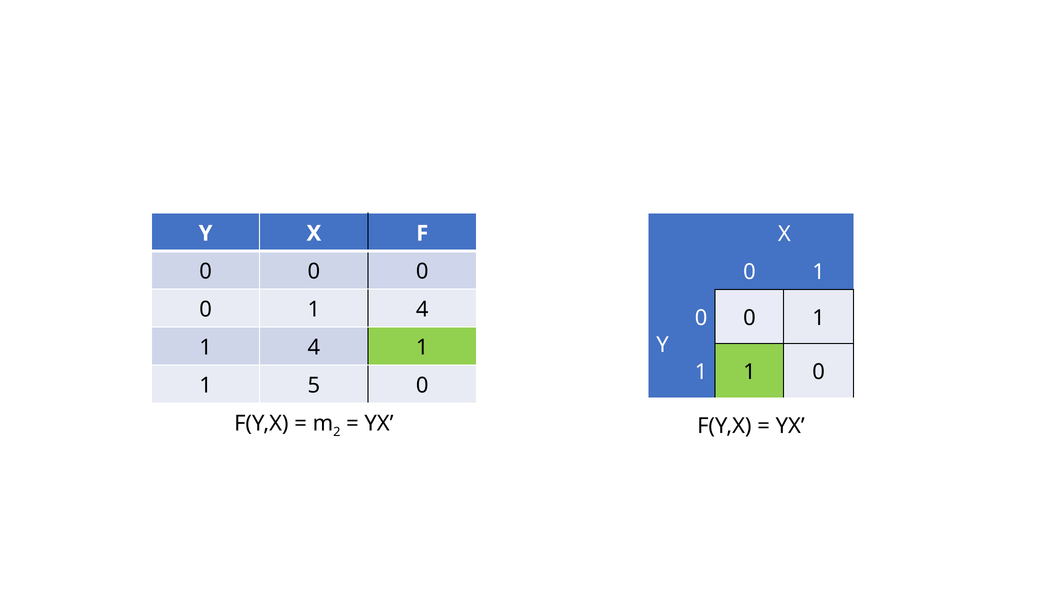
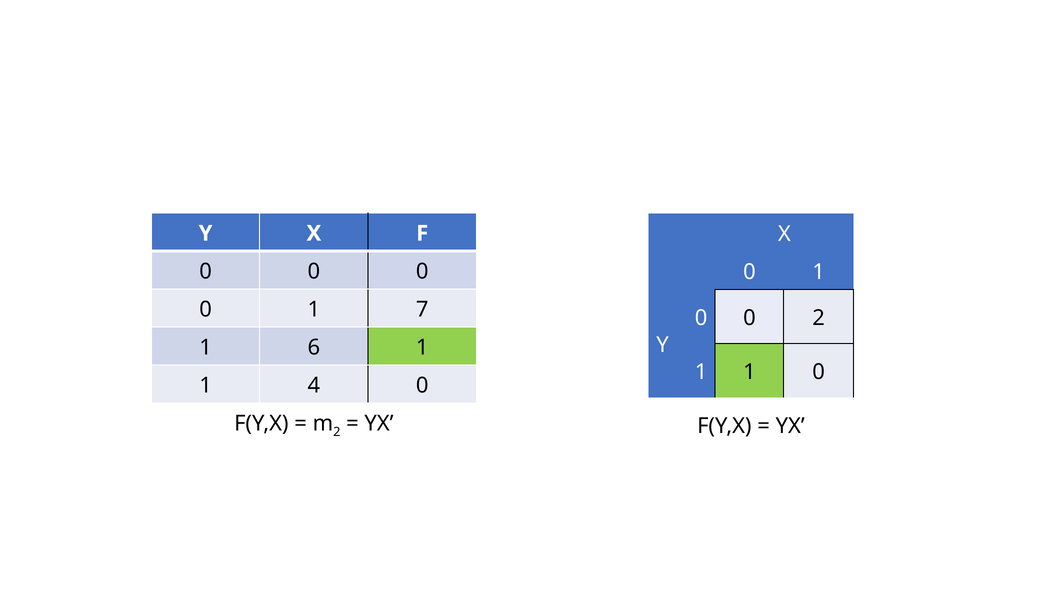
0 1 4: 4 -> 7 (422, 309)
1: 1 -> 2 (819, 318)
4: 4 -> 6 (314, 347)
5: 5 -> 4 (314, 385)
